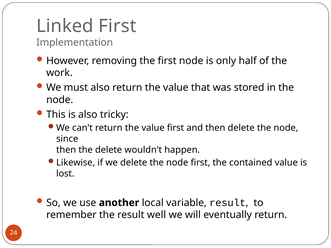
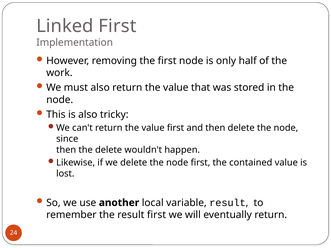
result well: well -> first (157, 215)
